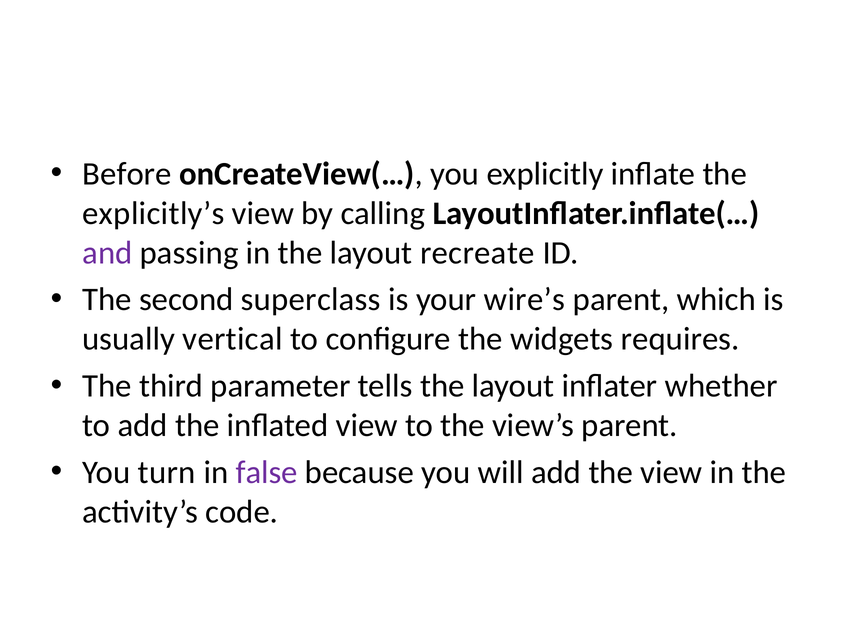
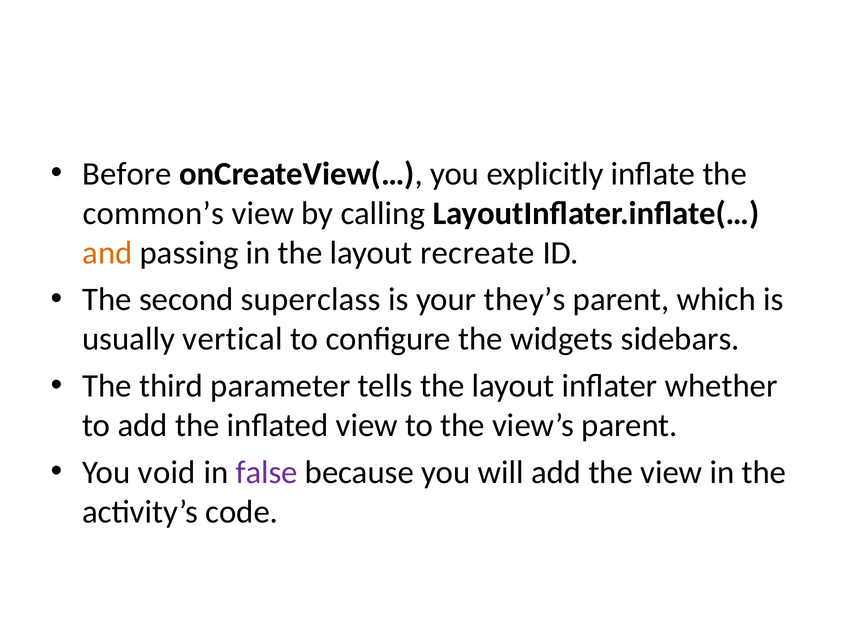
explicitly’s: explicitly’s -> common’s (153, 213)
and colour: purple -> orange (107, 253)
wire’s: wire’s -> they’s (525, 300)
requires: requires -> sidebars (680, 339)
turn: turn -> void (167, 472)
